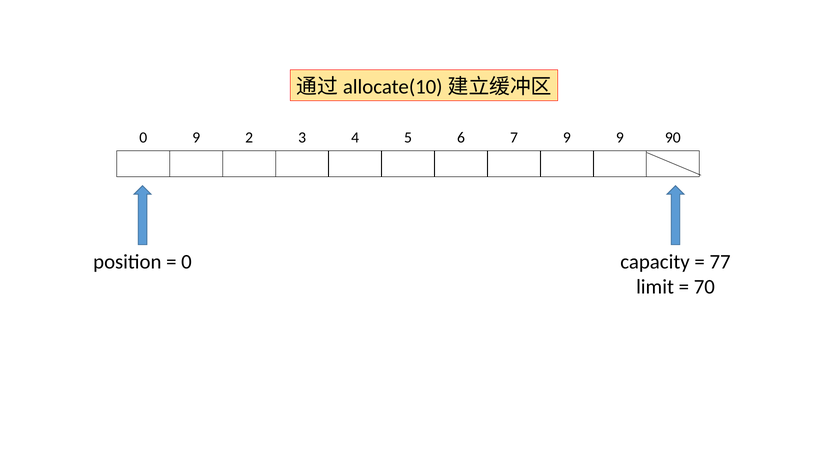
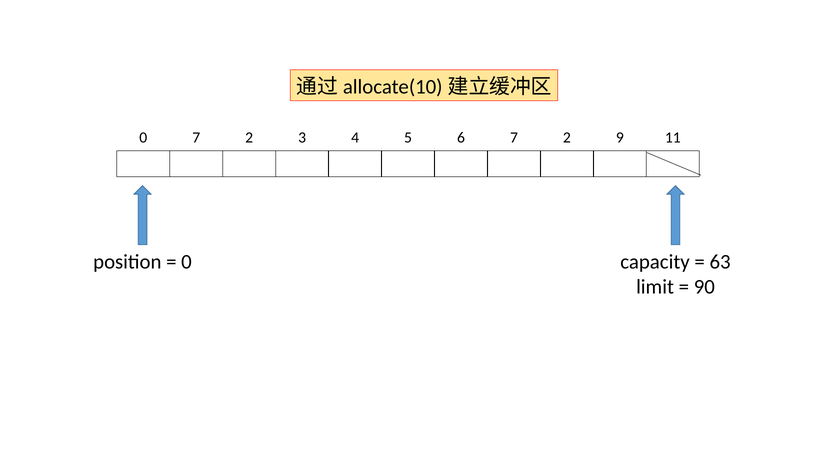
0 9: 9 -> 7 (196, 138)
6 7 9: 9 -> 2 (567, 138)
90: 90 -> 11 (673, 138)
77: 77 -> 63 (720, 262)
70: 70 -> 90 (704, 287)
